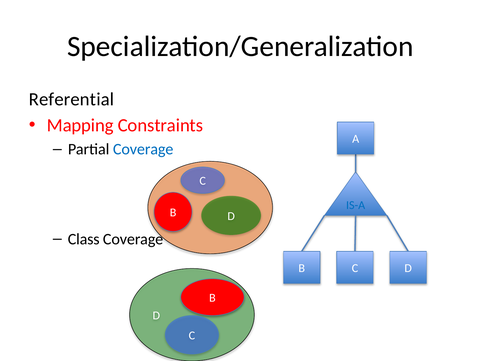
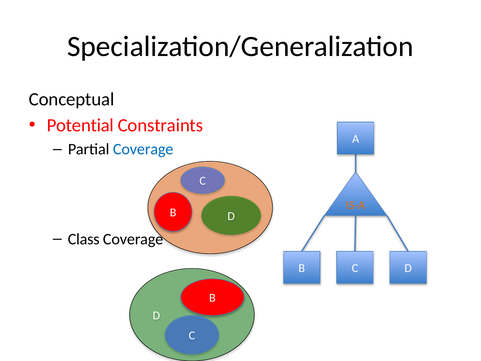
Referential: Referential -> Conceptual (72, 99)
Mapping: Mapping -> Potential (80, 125)
IS-A colour: blue -> orange (356, 205)
